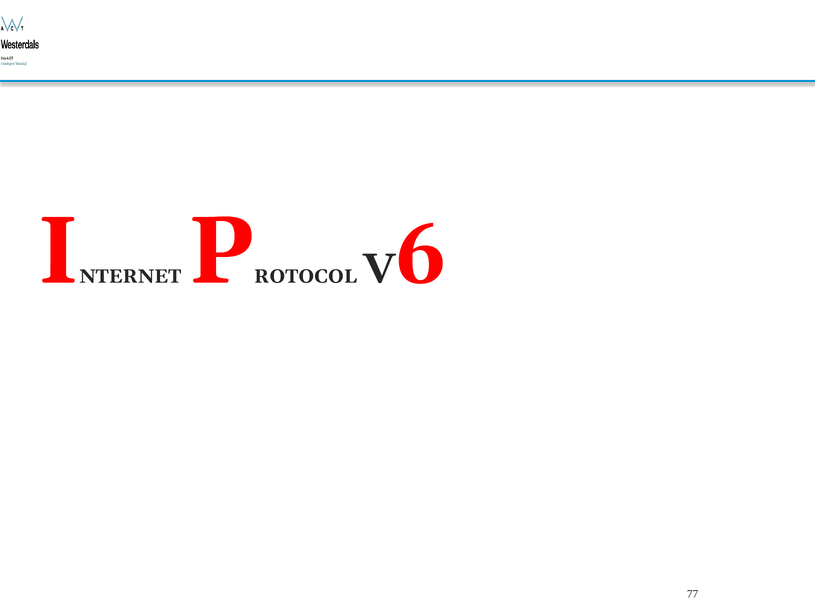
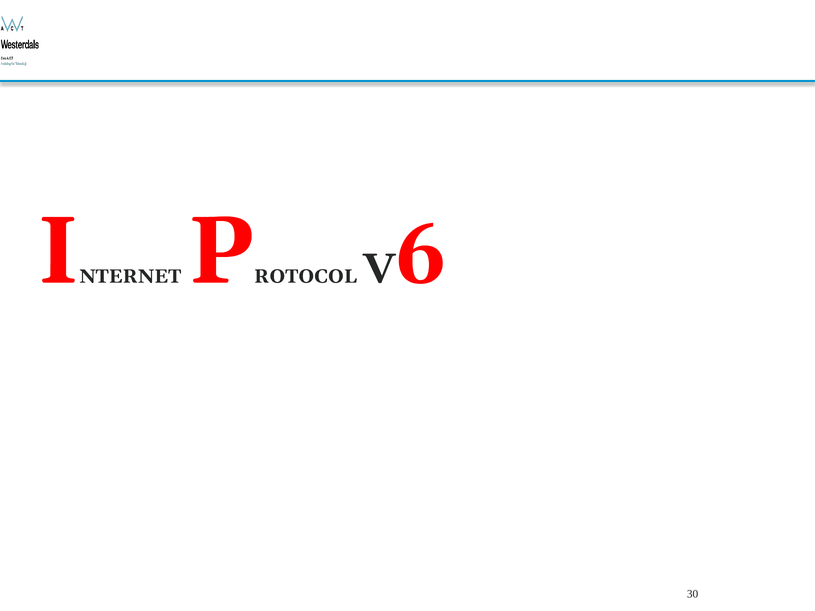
77: 77 -> 30 (693, 594)
